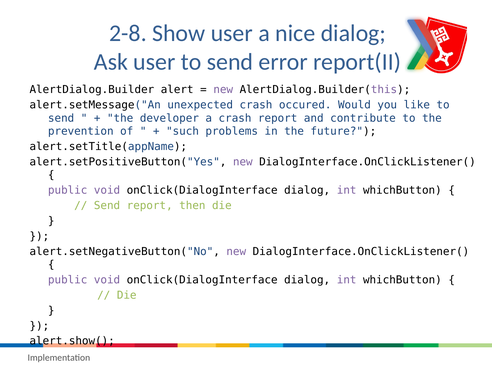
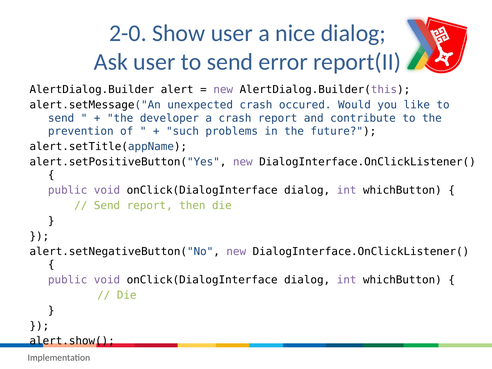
2-8: 2-8 -> 2-0 (128, 33)
